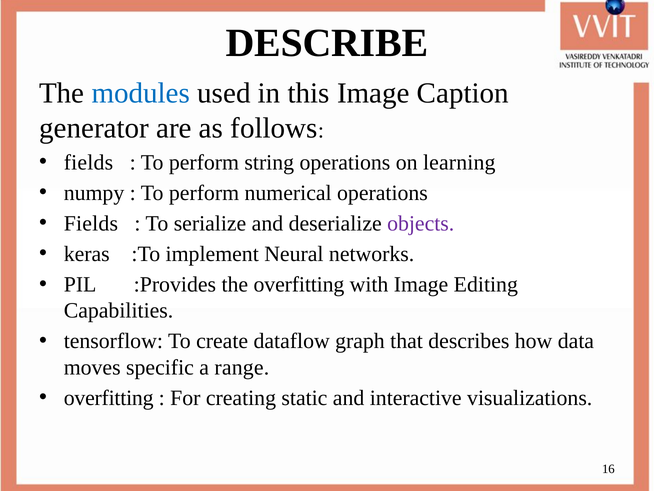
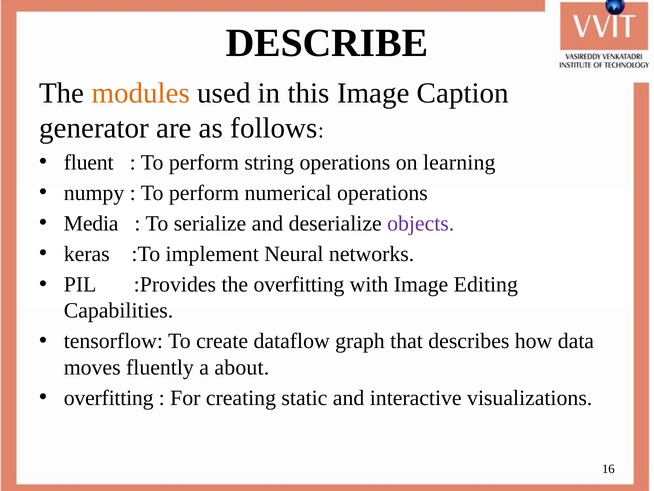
modules colour: blue -> orange (141, 93)
fields: fields -> fluent (89, 162)
Fields: Fields -> Media (91, 223)
specific: specific -> fluently (160, 367)
range: range -> about (242, 367)
